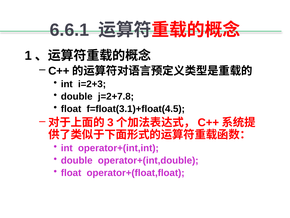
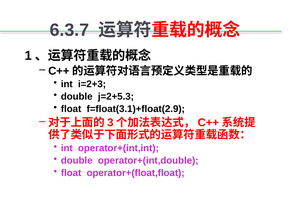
6.6.1: 6.6.1 -> 6.3.7 (69, 30)
j=2+7.8: j=2+7.8 -> j=2+5.3 (116, 96)
f=float(3.1)+float(4.5: f=float(3.1)+float(4.5 -> f=float(3.1)+float(2.9 (136, 109)
